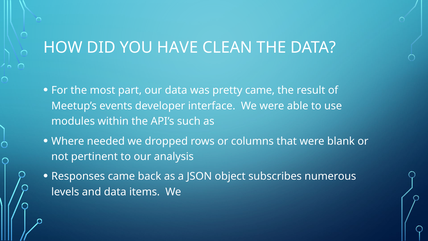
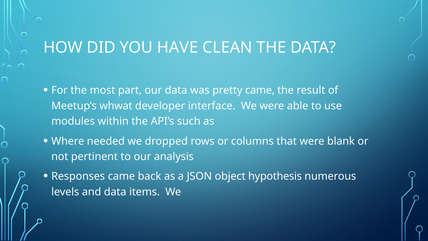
events: events -> whwat (116, 106)
subscribes: subscribes -> hypothesis (275, 176)
